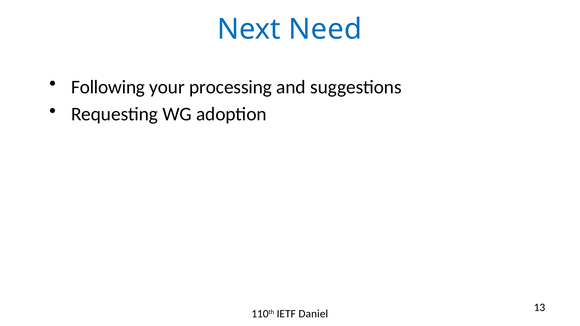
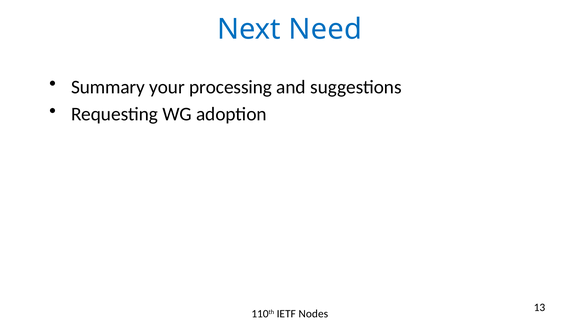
Following: Following -> Summary (108, 87)
Daniel: Daniel -> Nodes (313, 314)
